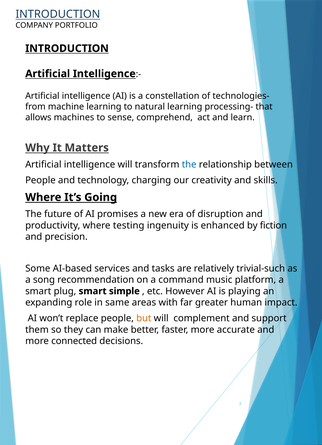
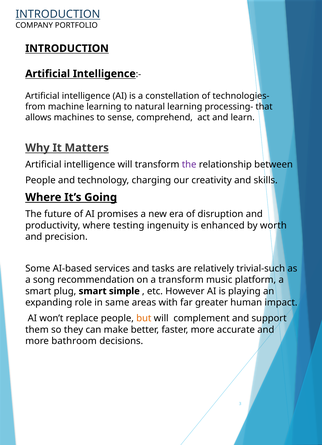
the colour: blue -> purple (189, 165)
fiction: fiction -> worth (273, 225)
a command: command -> transform (181, 280)
connected: connected -> bathroom (74, 341)
